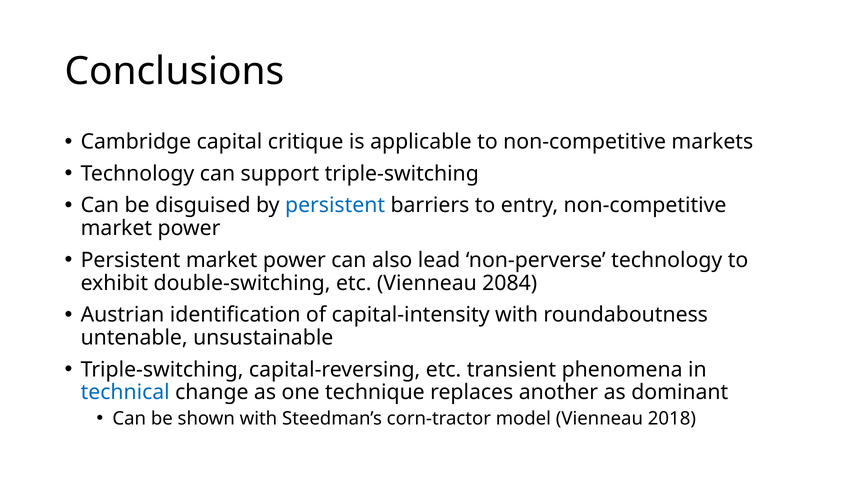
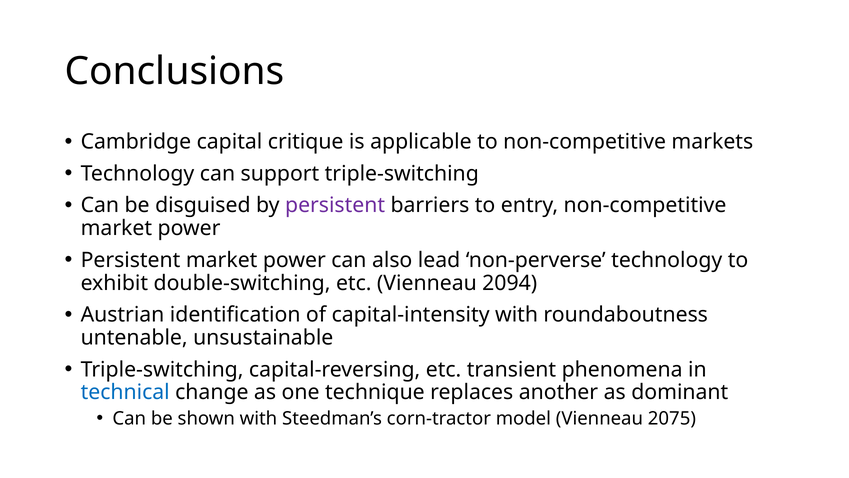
persistent colour: blue -> purple (335, 205)
2084: 2084 -> 2094 (510, 283)
2018: 2018 -> 2075 (672, 418)
